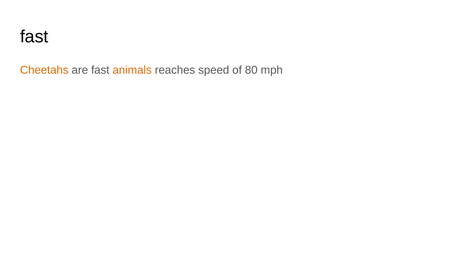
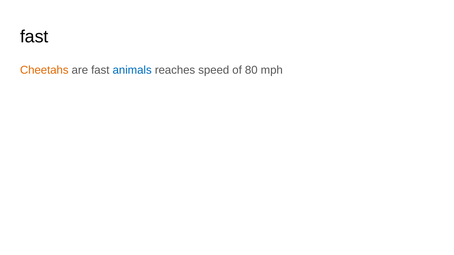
animals colour: orange -> blue (132, 70)
